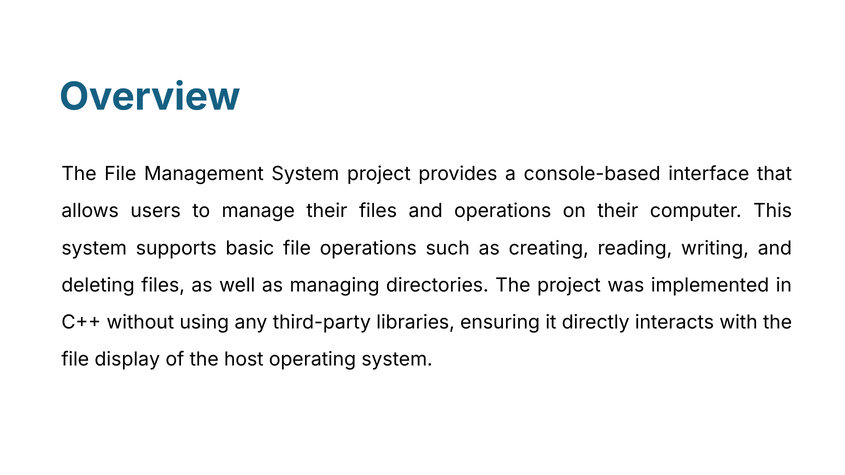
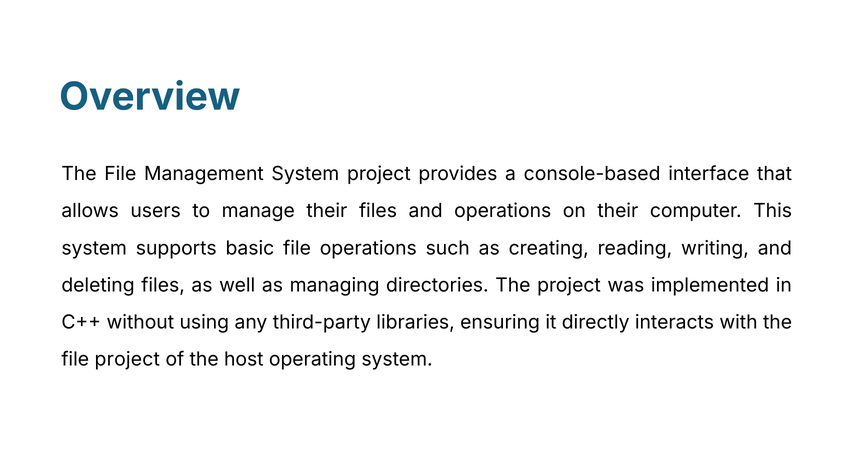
file display: display -> project (127, 360)
